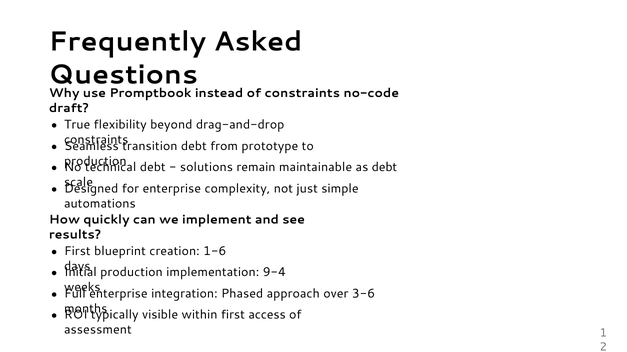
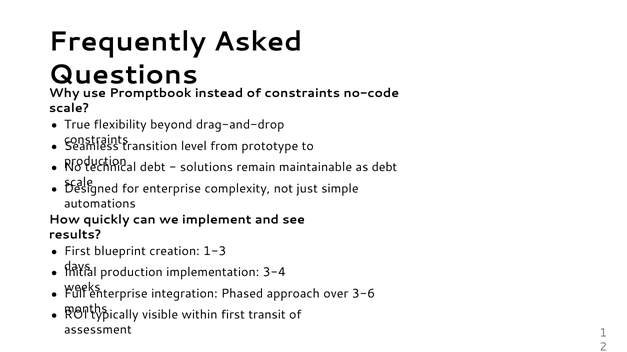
draft: draft -> scale (69, 108)
transition debt: debt -> level (194, 146)
1-6: 1-6 -> 1-3 (215, 252)
9-4: 9-4 -> 3-4 (274, 273)
access: access -> transit (267, 315)
